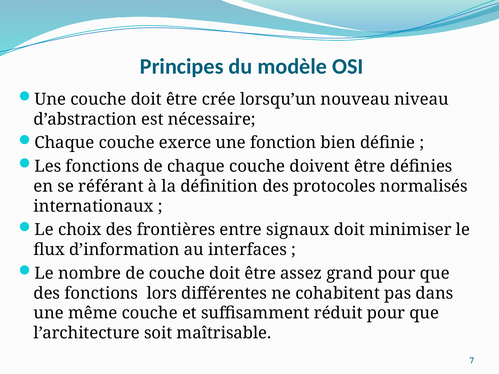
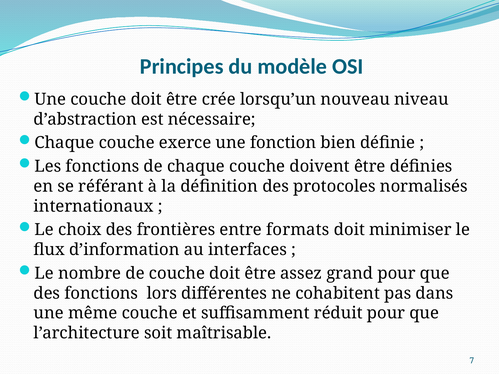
signaux: signaux -> formats (298, 230)
